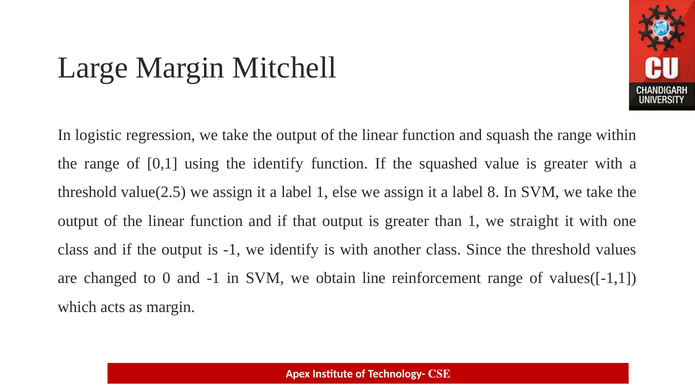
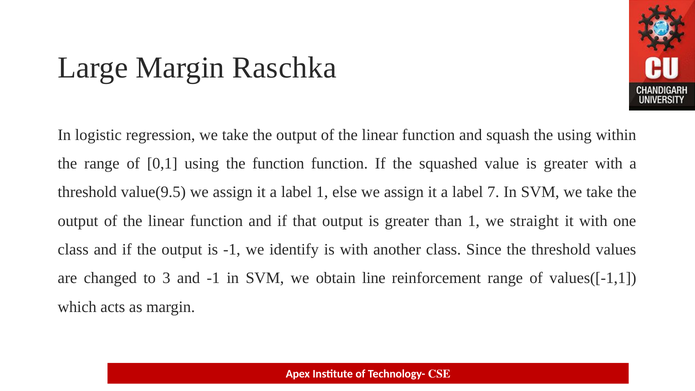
Mitchell: Mitchell -> Raschka (284, 68)
squash the range: range -> using (574, 135)
the identify: identify -> function (278, 163)
value(2.5: value(2.5 -> value(9.5 (153, 192)
8: 8 -> 7 (493, 192)
0: 0 -> 3 (166, 278)
